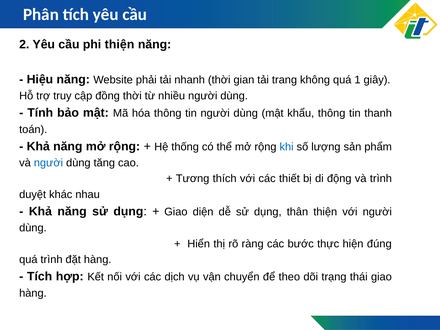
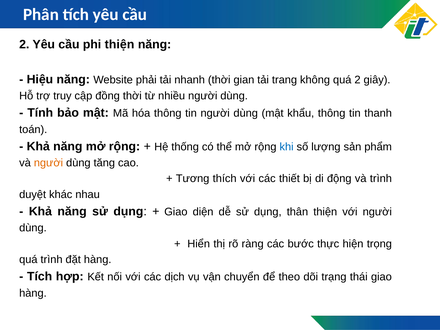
quá 1: 1 -> 2 (358, 80)
người colour: blue -> orange (48, 163)
đúng: đúng -> trọng (379, 244)
